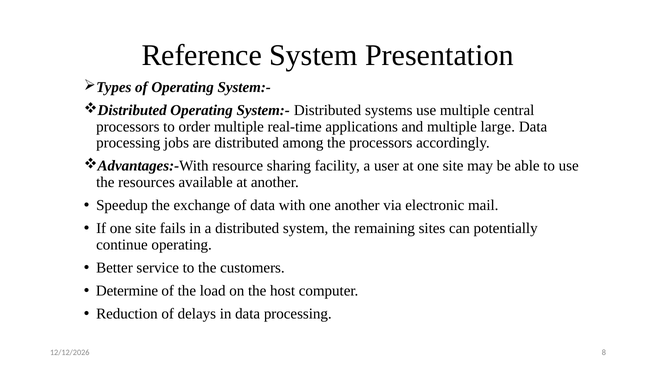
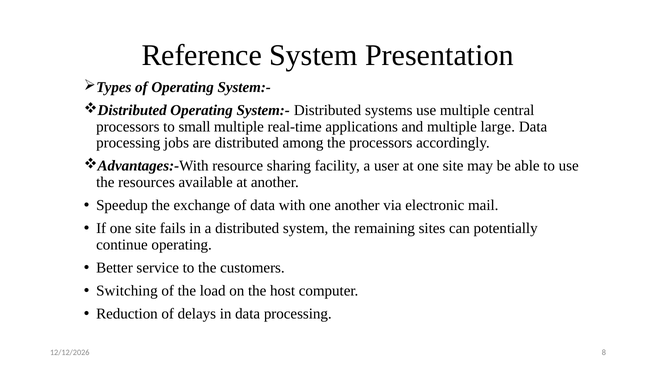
order: order -> small (194, 127)
Determine: Determine -> Switching (127, 291)
